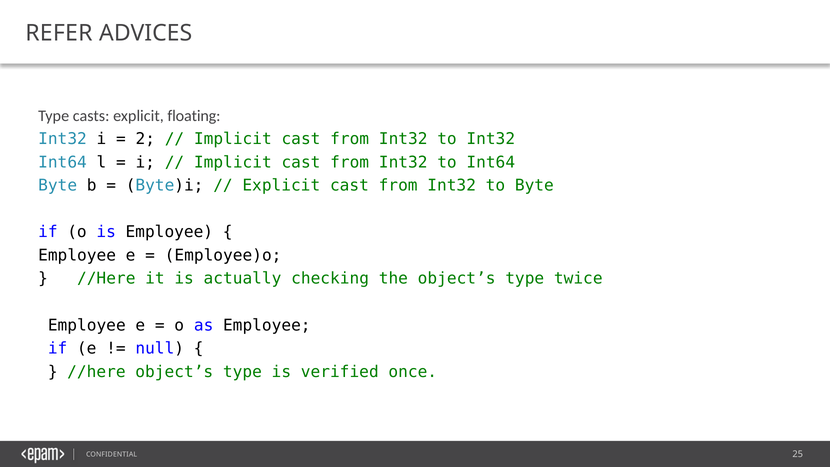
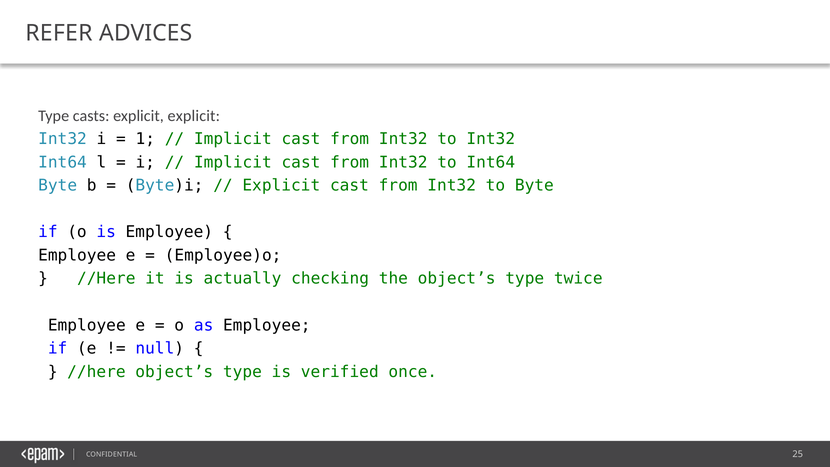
explicit floating: floating -> explicit (194, 116)
2: 2 -> 1 (145, 139)
